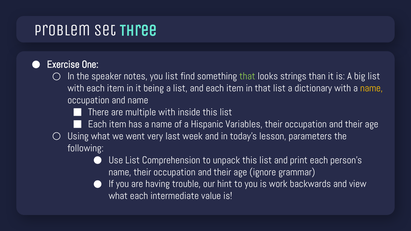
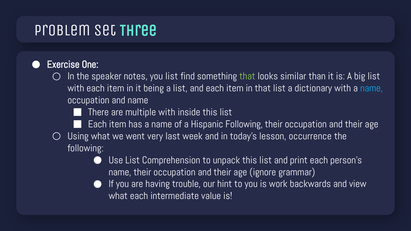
strings: strings -> similar (293, 76)
name colour: yellow -> light blue (372, 88)
Hispanic Variables: Variables -> Following (244, 124)
parameters: parameters -> occurrence (310, 136)
